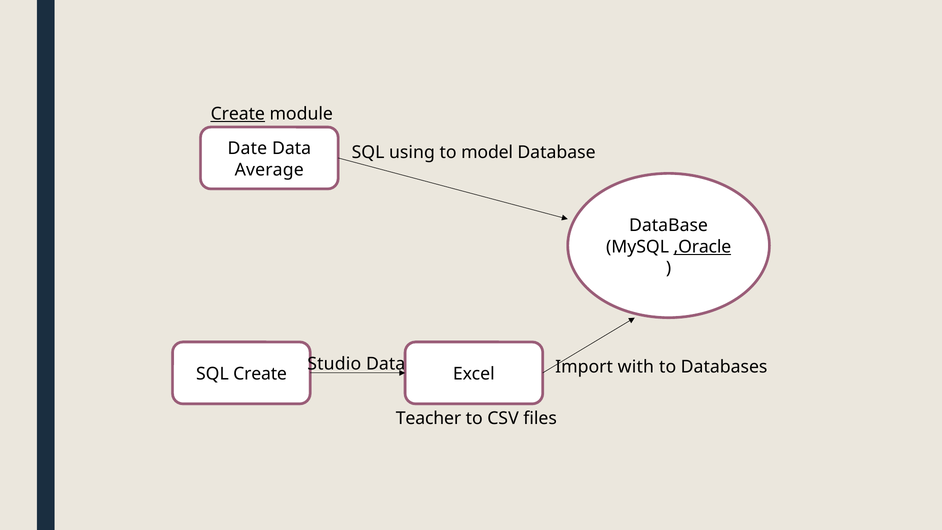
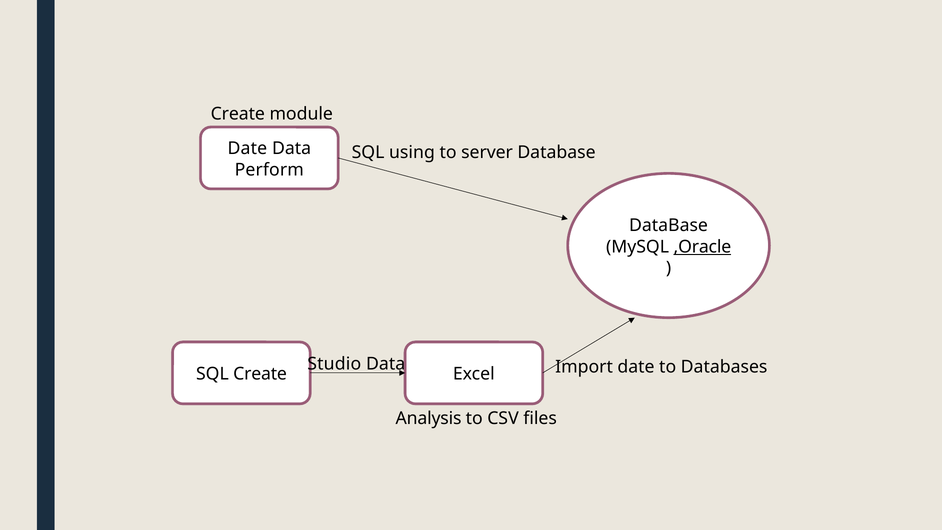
Create underline: present -> none (238, 114)
model: model -> server (487, 152)
Average: Average -> Perform (269, 170)
Import with: with -> date (636, 367)
Teacher: Teacher -> Analysis (429, 418)
